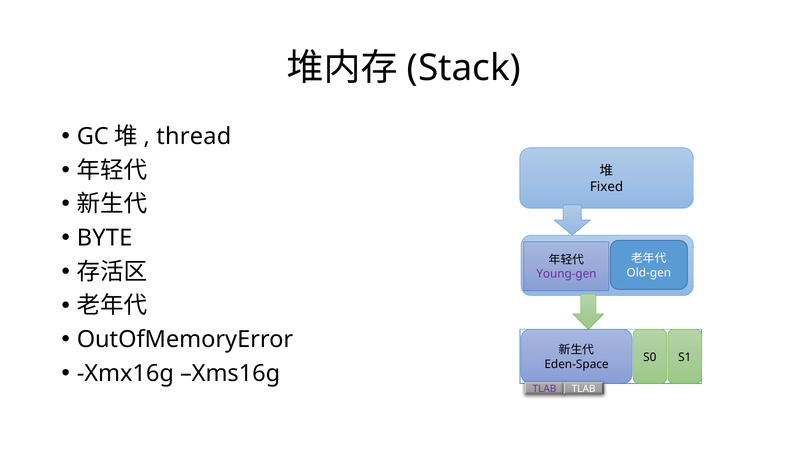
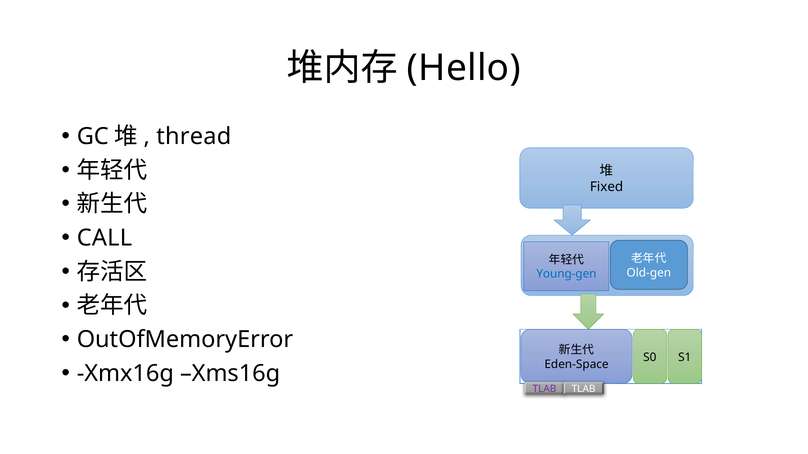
Stack: Stack -> Hello (464, 68)
BYTE: BYTE -> CALL (104, 238)
Young-gen colour: purple -> blue (566, 274)
